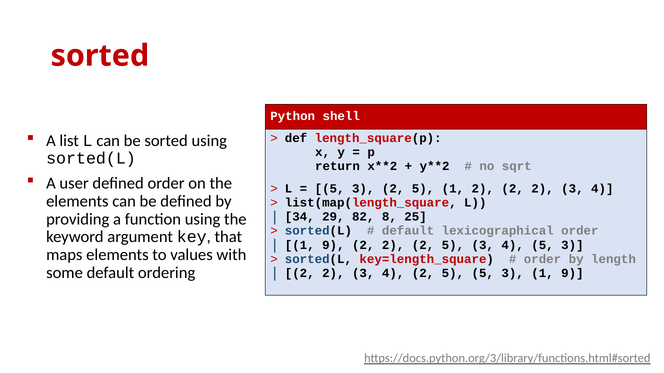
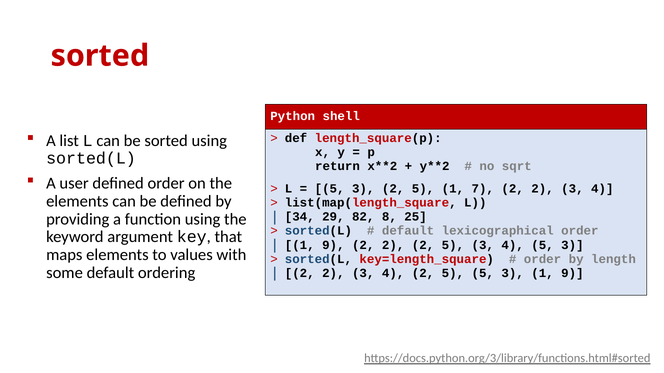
1 2: 2 -> 7 (483, 189)
